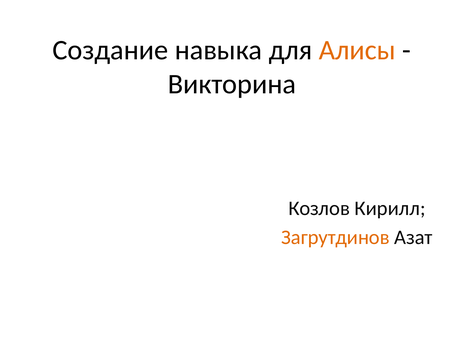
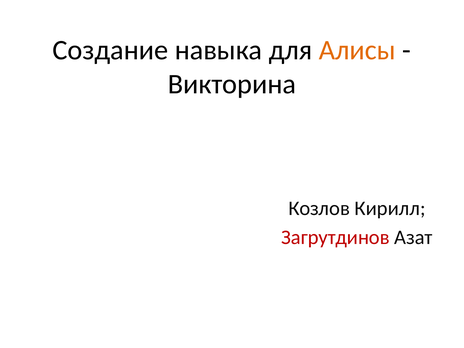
Загрутдинов colour: orange -> red (335, 237)
